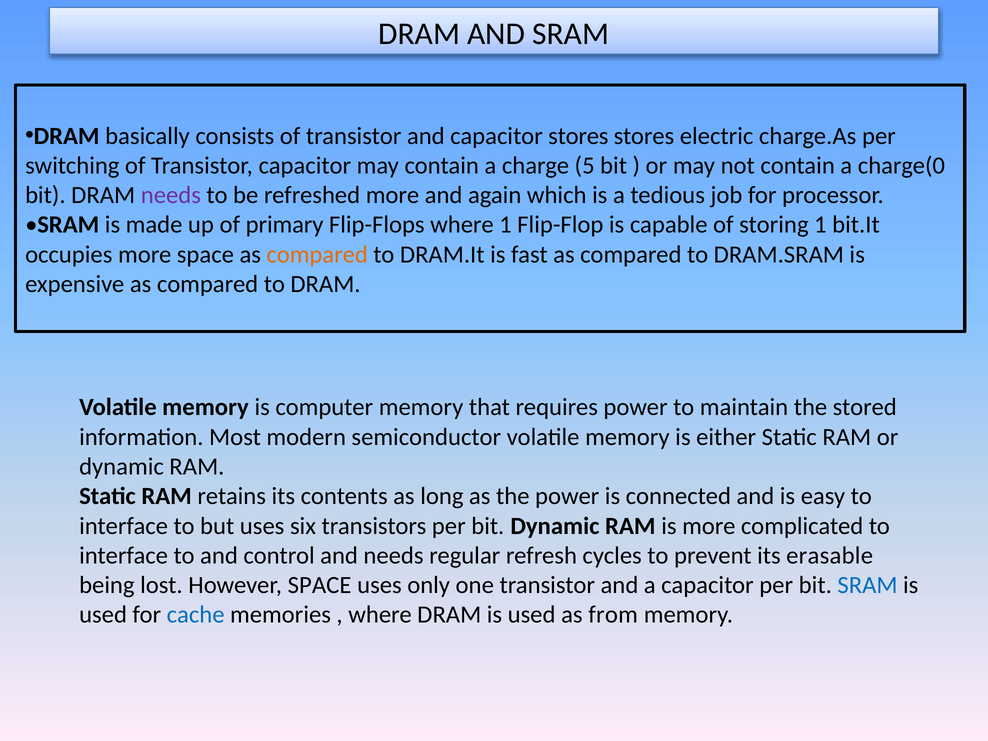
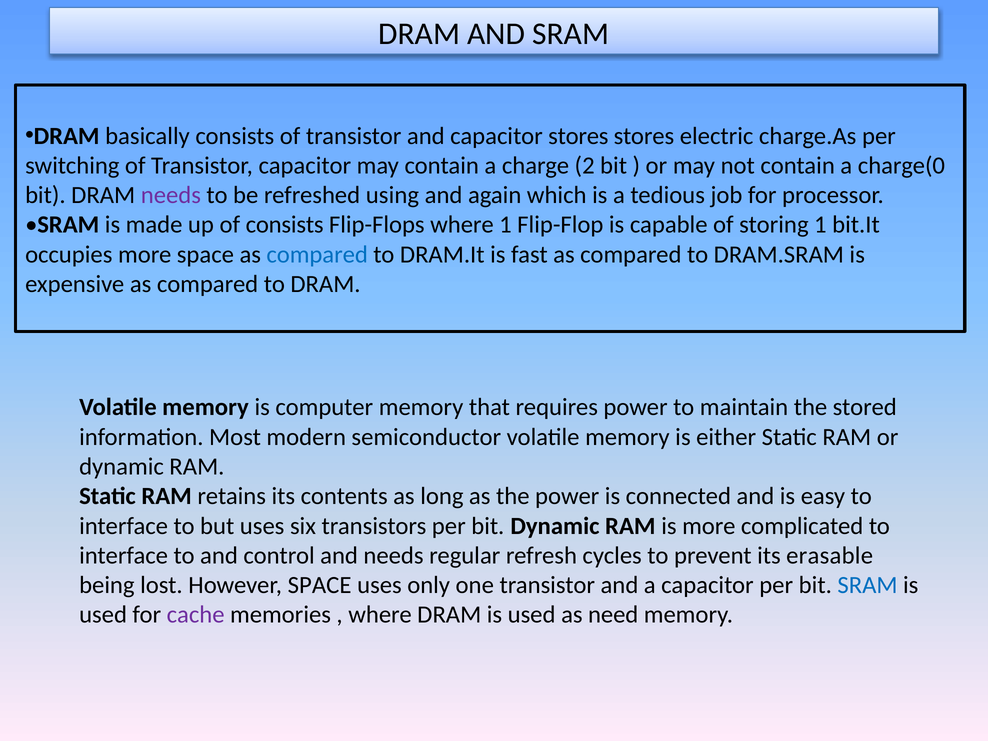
5: 5 -> 2 (585, 166)
refreshed more: more -> using (392, 195)
of primary: primary -> consists (285, 225)
compared colour: orange -> blue (317, 254)
cache colour: blue -> purple (196, 615)
from: from -> need (613, 615)
